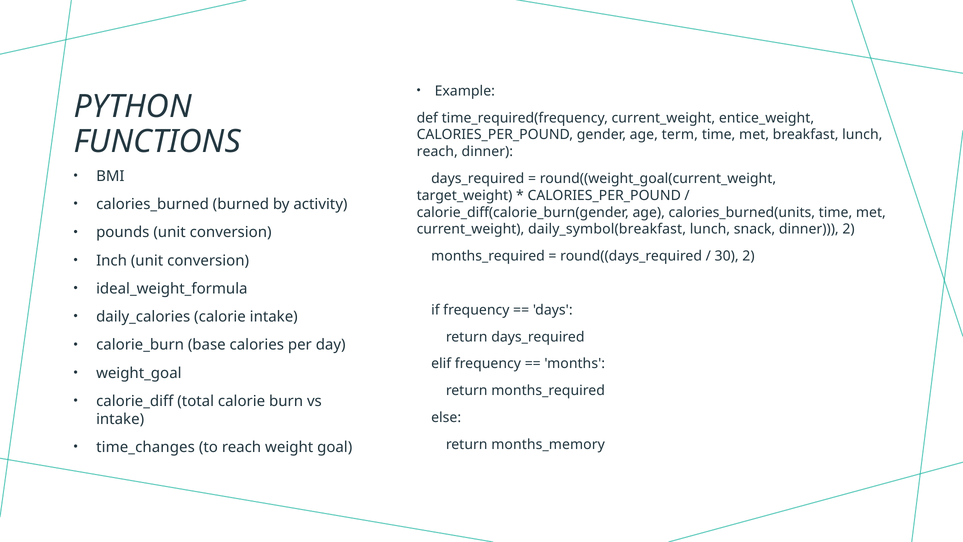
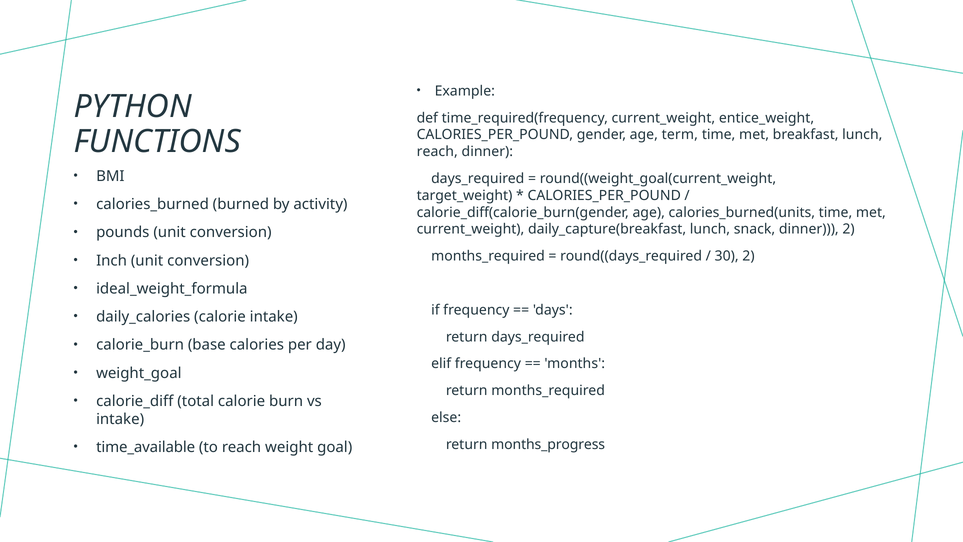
daily_symbol(breakfast: daily_symbol(breakfast -> daily_capture(breakfast (607, 229)
months_memory: months_memory -> months_progress (548, 444)
time_changes: time_changes -> time_available (146, 447)
